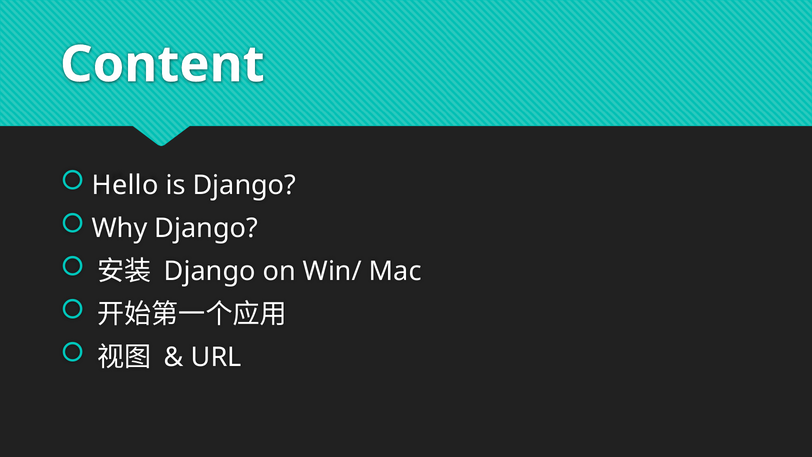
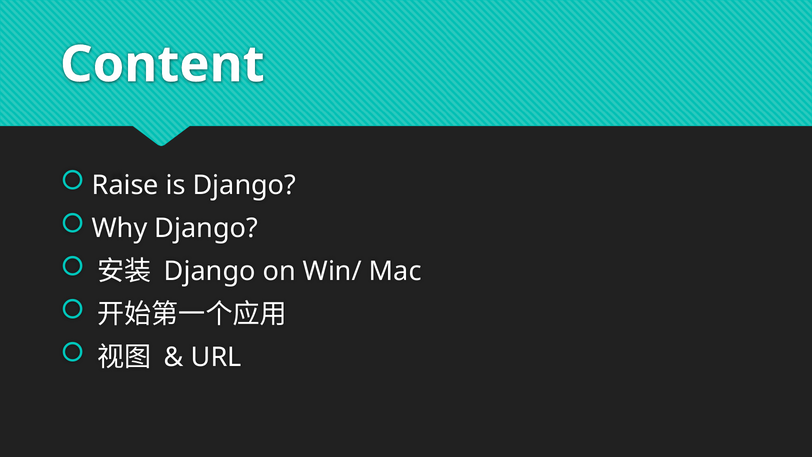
Hello: Hello -> Raise (125, 185)
